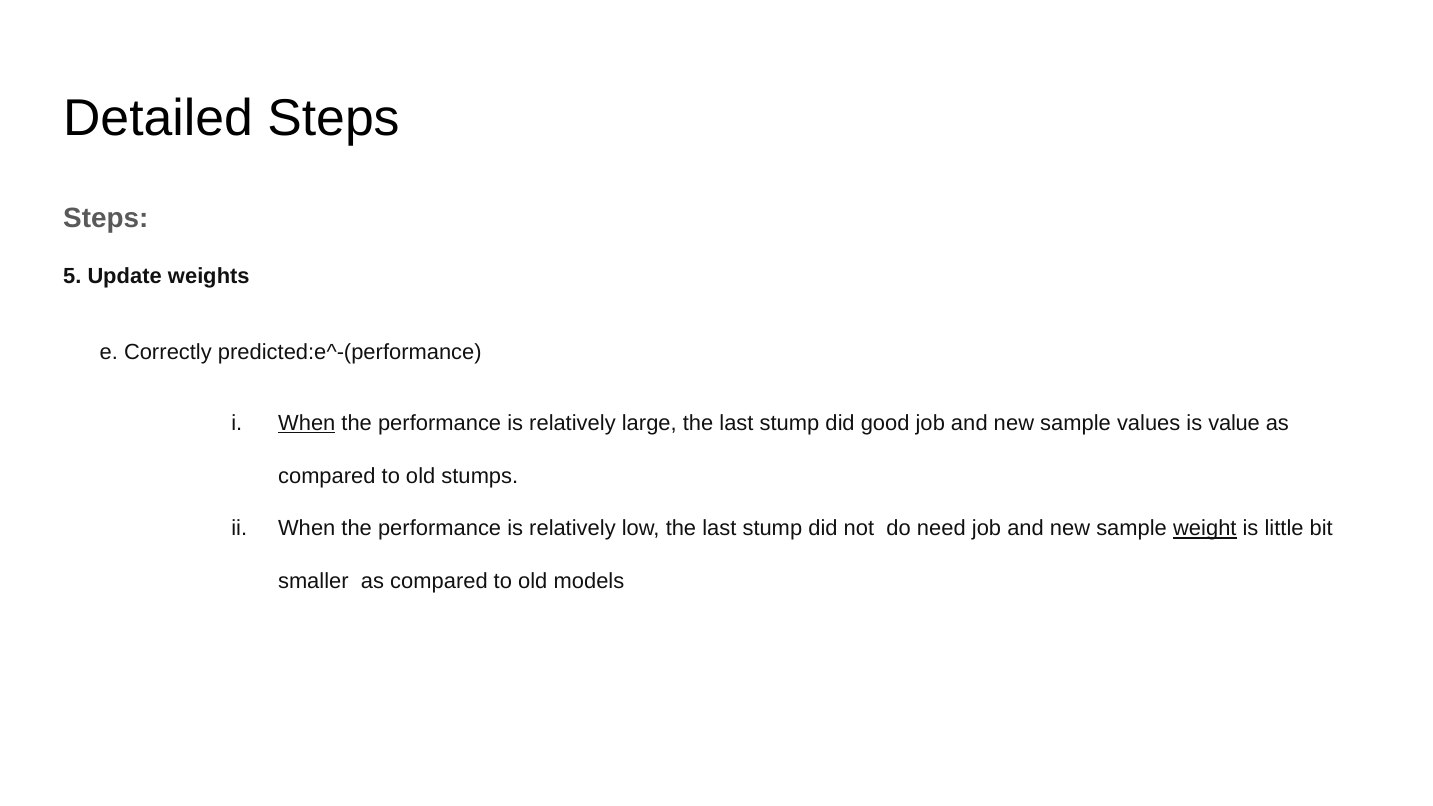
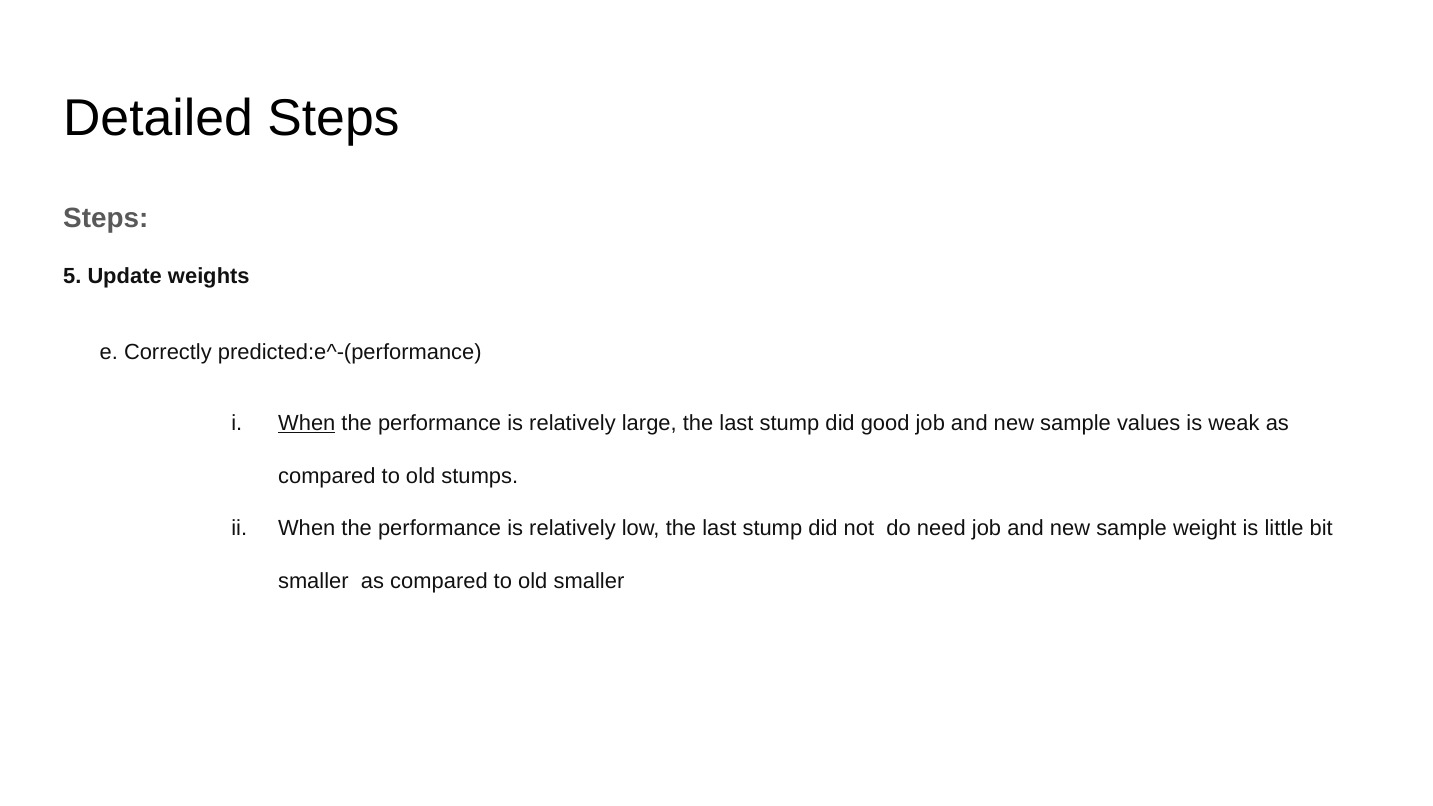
value: value -> weak (1234, 423)
weight underline: present -> none (1205, 529)
old models: models -> smaller (589, 581)
